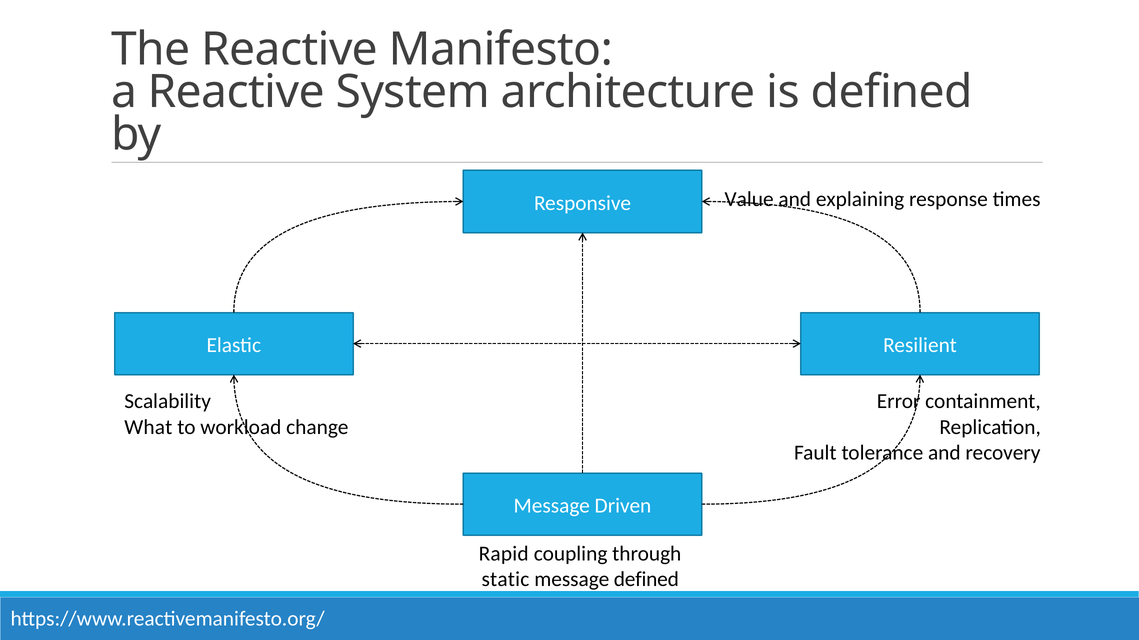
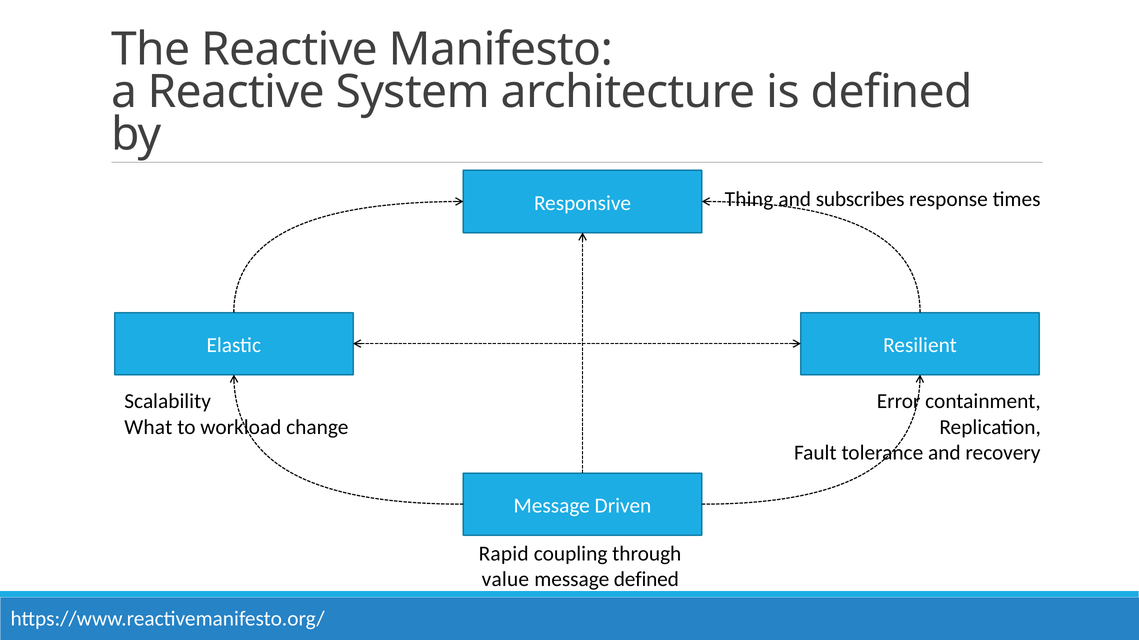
Value: Value -> Thing (749, 200)
explaining: explaining -> subscribes (860, 200)
static: static -> value (505, 580)
